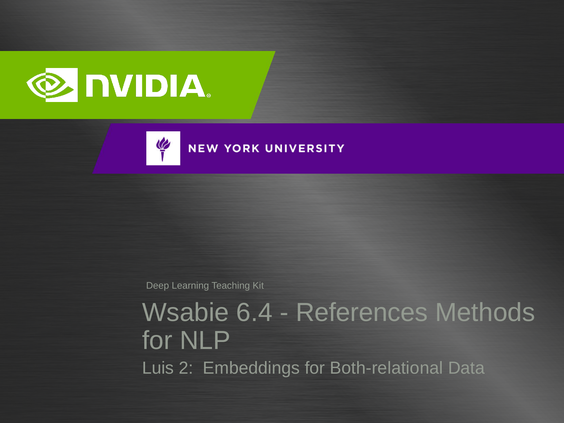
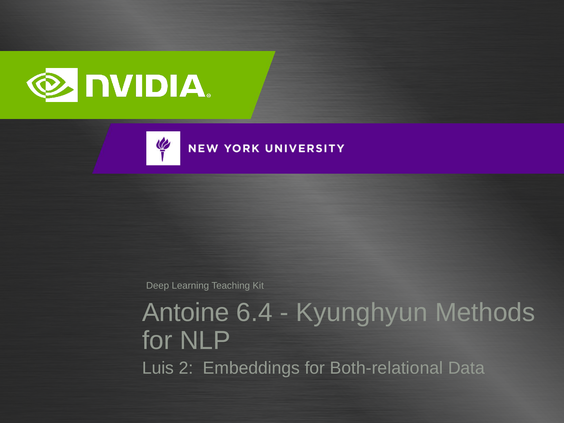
Wsabie: Wsabie -> Antoine (186, 312)
References: References -> Kyunghyun (362, 312)
